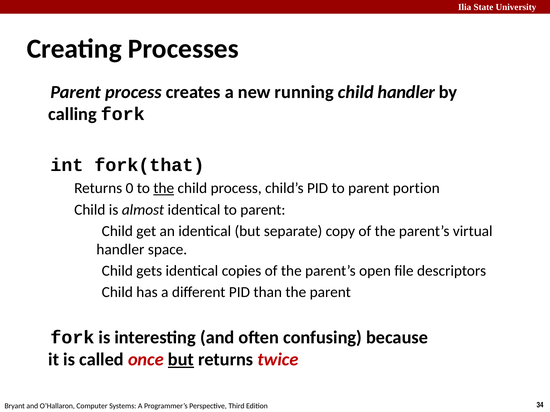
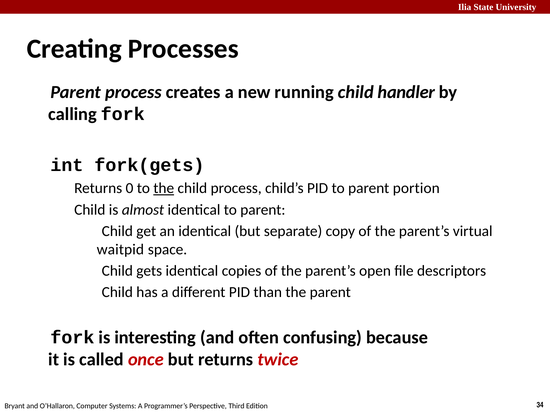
fork(that: fork(that -> fork(gets (149, 165)
handler: handler -> waitpid (120, 250)
but underline: present -> none (181, 360)
